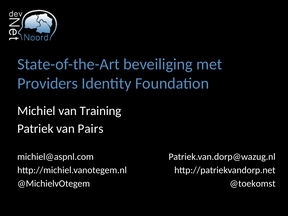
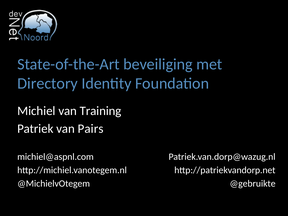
Providers: Providers -> Directory (48, 83)
@toekomst: @toekomst -> @gebruikte (253, 184)
